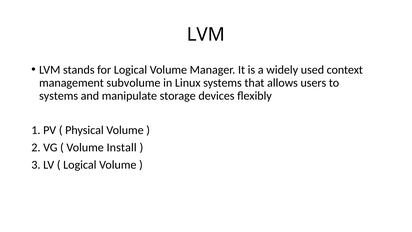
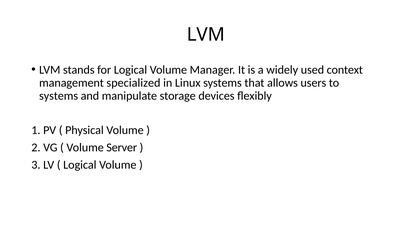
subvolume: subvolume -> specialized (133, 83)
Install: Install -> Server (122, 147)
